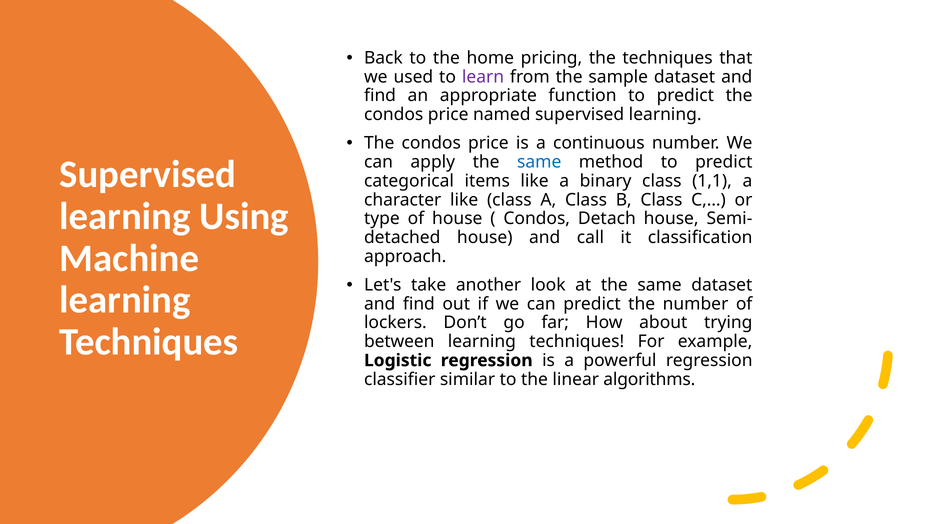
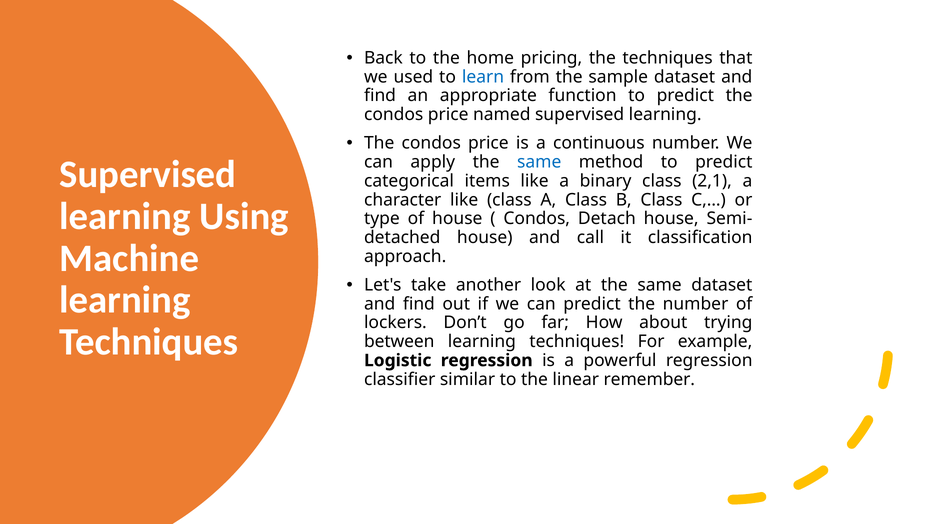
learn colour: purple -> blue (483, 77)
1,1: 1,1 -> 2,1 (712, 181)
algorithms: algorithms -> remember (649, 379)
